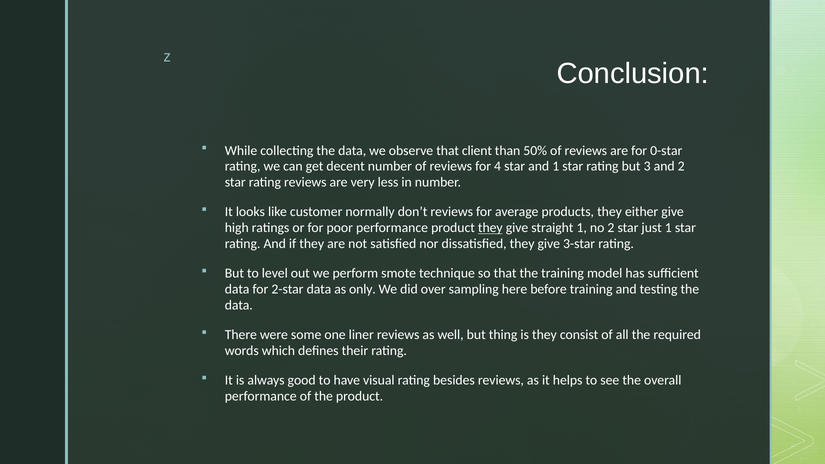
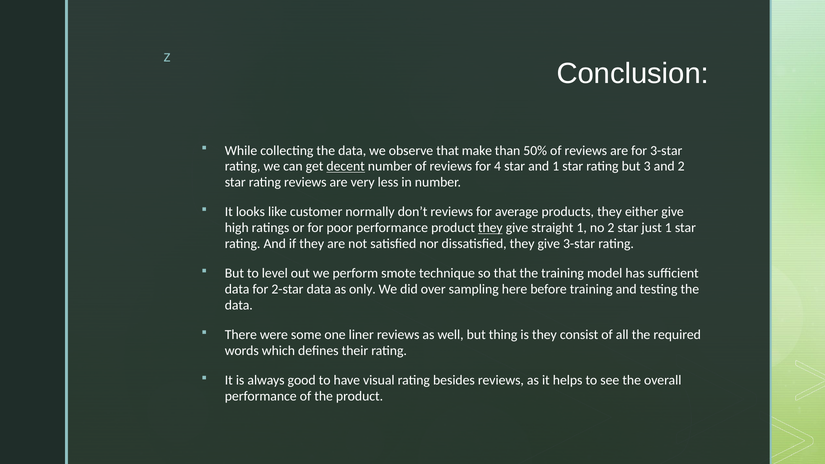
client: client -> make (477, 150)
for 0-star: 0-star -> 3-star (666, 150)
decent underline: none -> present (346, 166)
